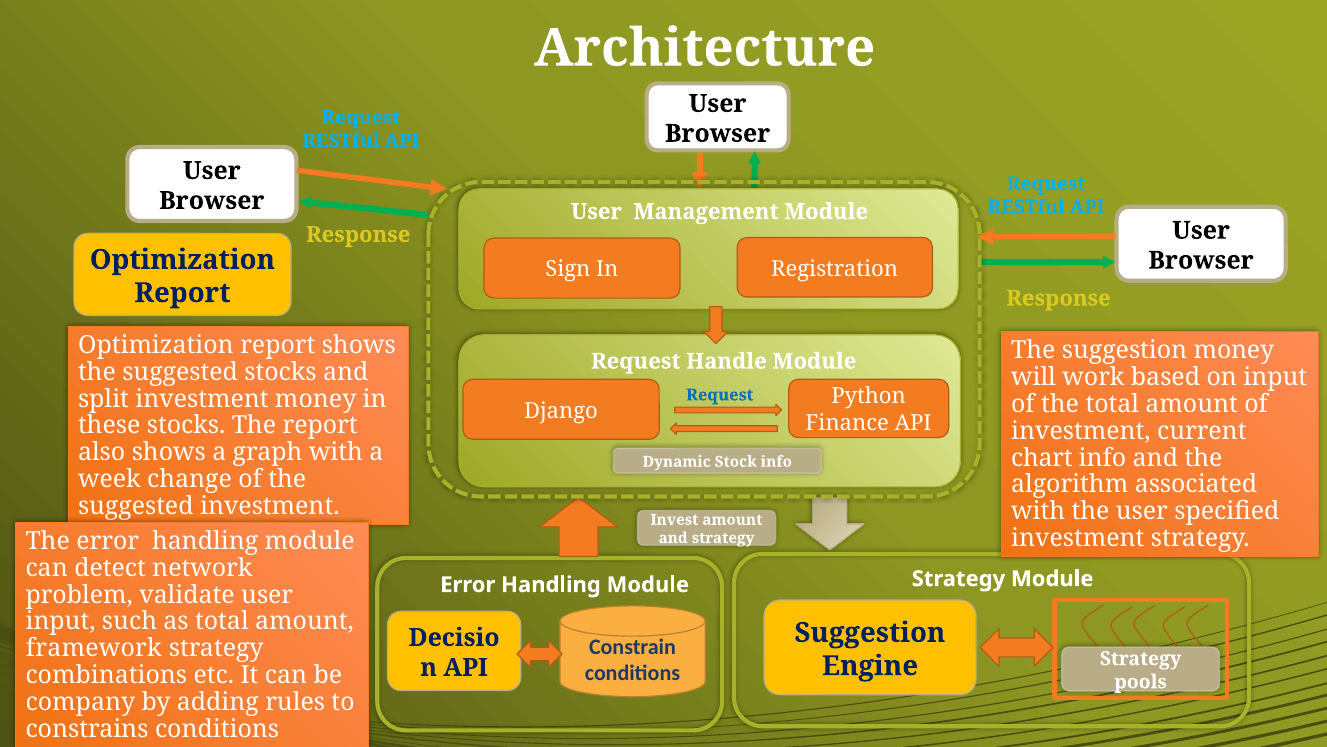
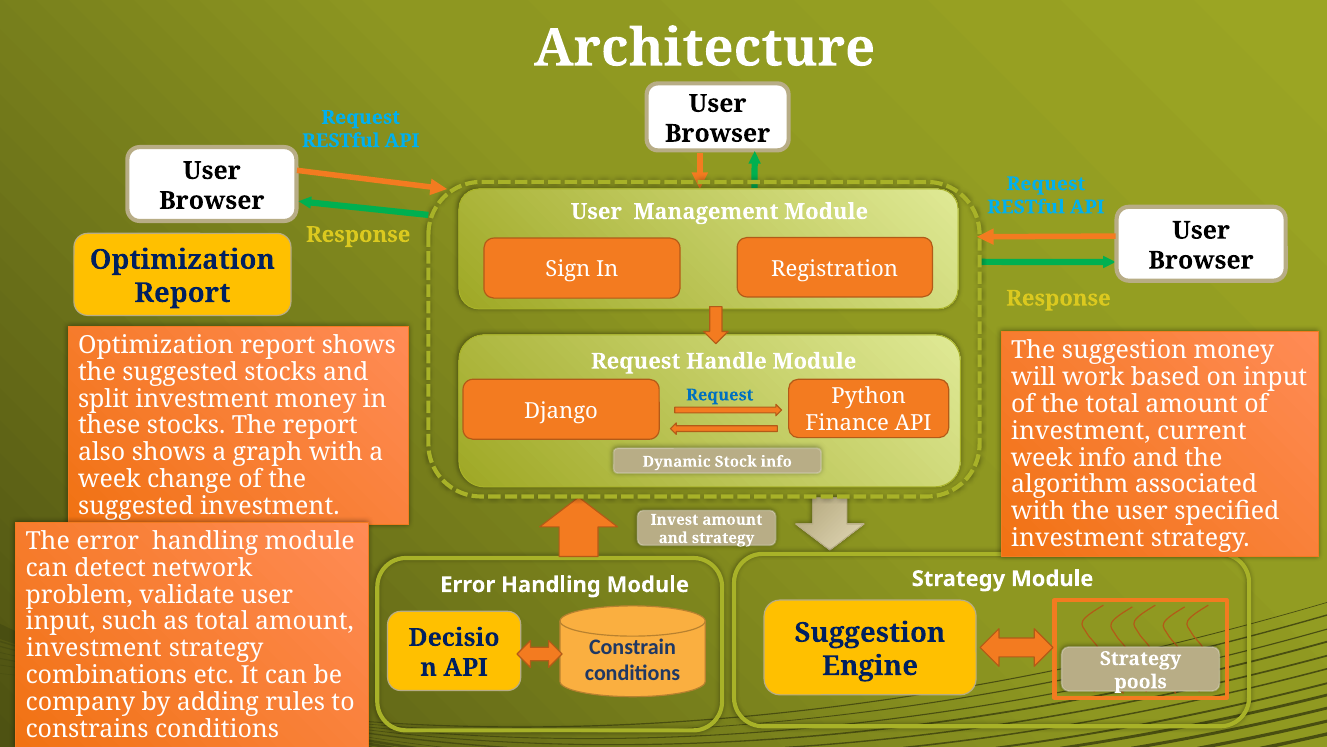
chart: chart -> week (1042, 458)
framework: framework -> investment (94, 648)
